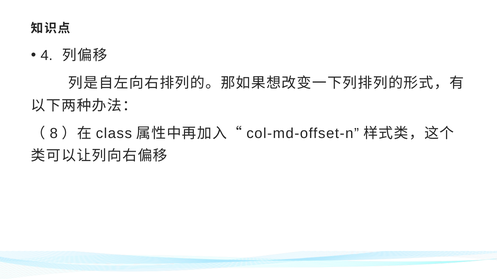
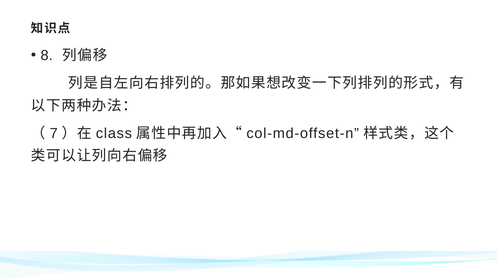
4: 4 -> 8 (47, 56)
8: 8 -> 7 (54, 134)
